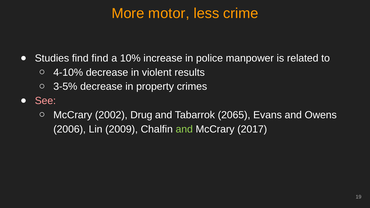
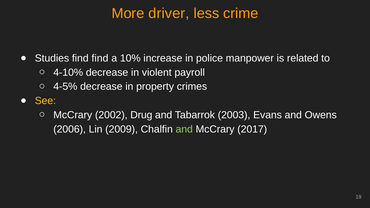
motor: motor -> driver (169, 13)
results: results -> payroll (190, 72)
3-5%: 3-5% -> 4-5% (65, 87)
See colour: pink -> yellow (45, 101)
2065: 2065 -> 2003 (234, 115)
